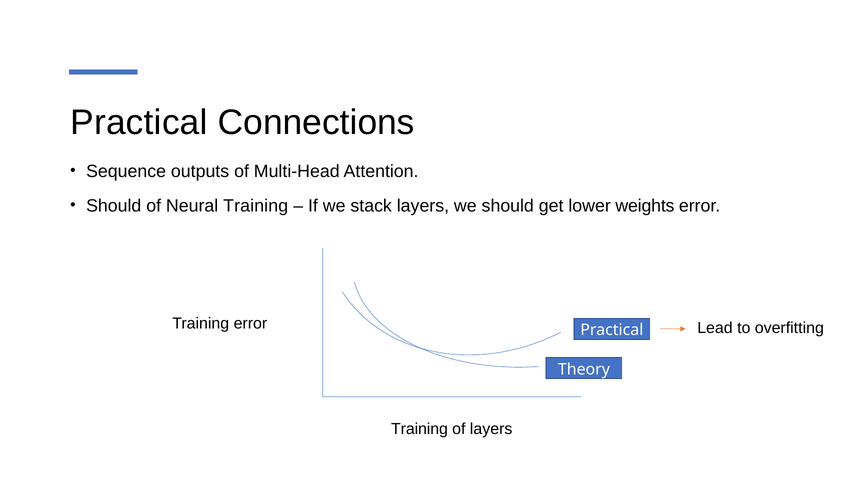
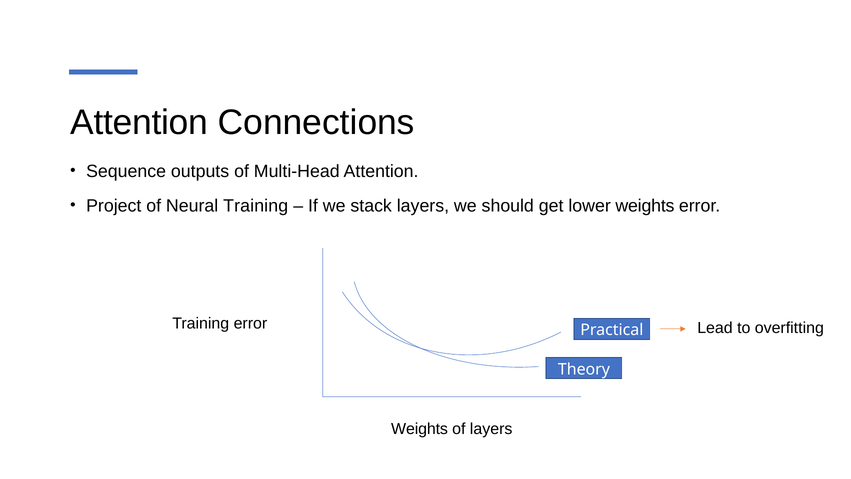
Practical: Practical -> Attention (139, 123)
Should: Should -> Project (114, 206)
Training: Training -> Weights (420, 429)
